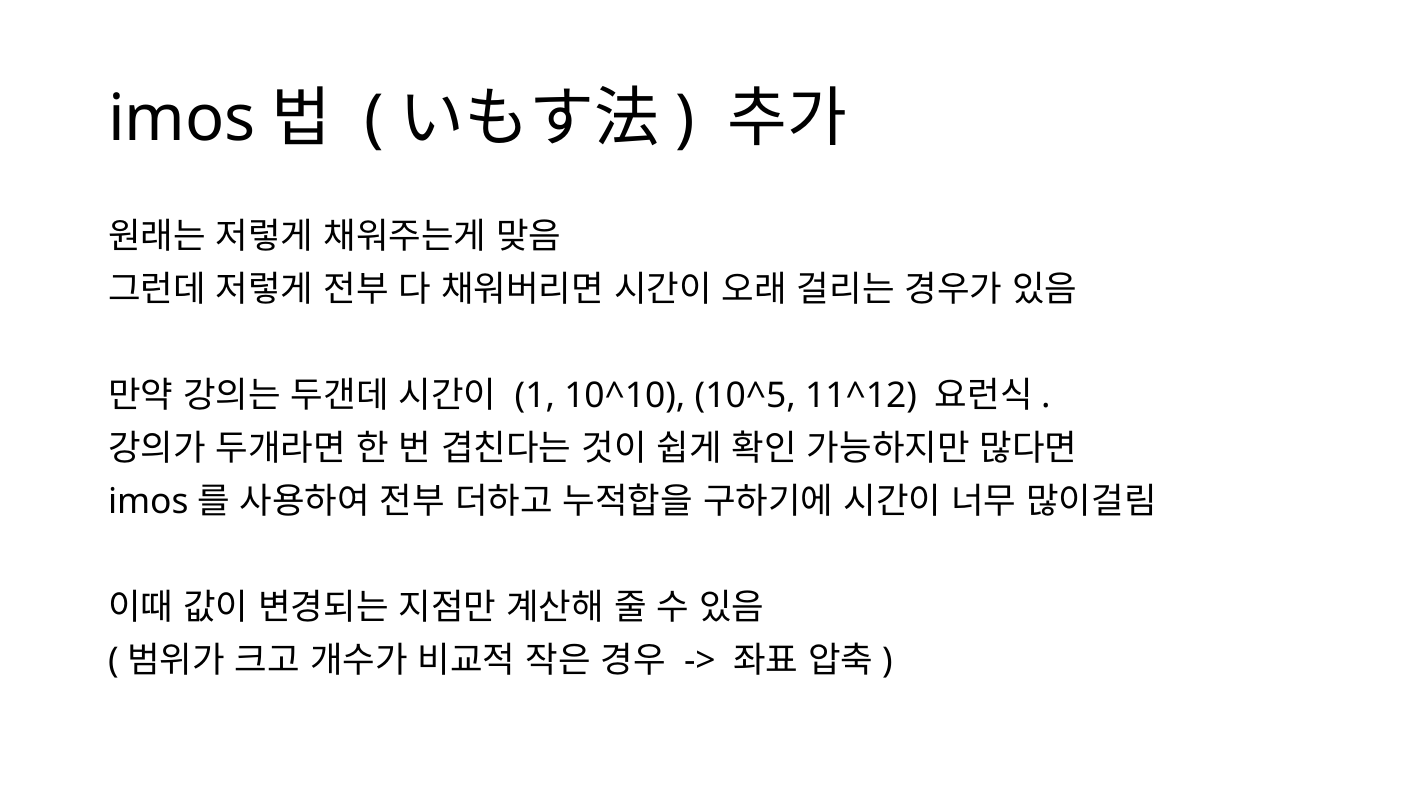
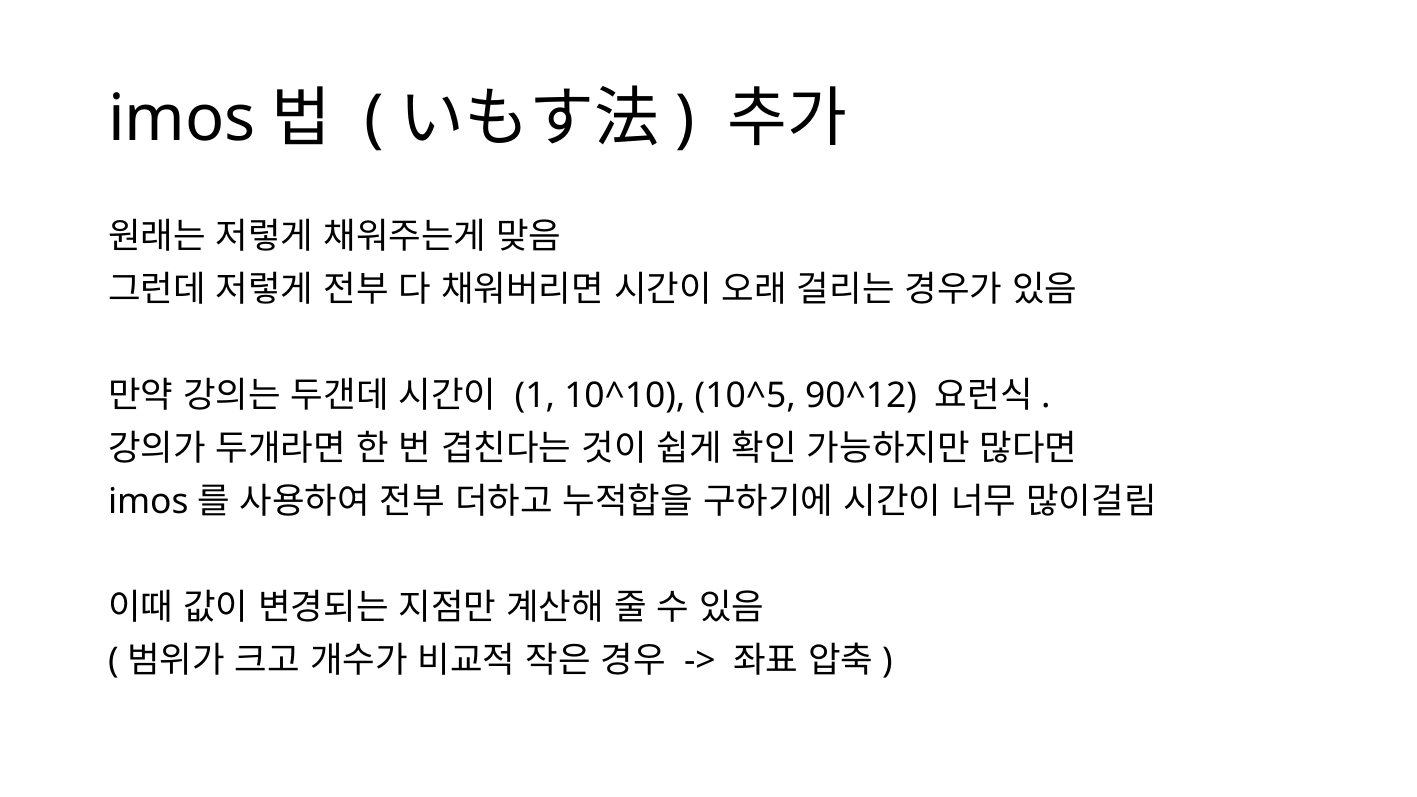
11^12: 11^12 -> 90^12 (861, 395)
